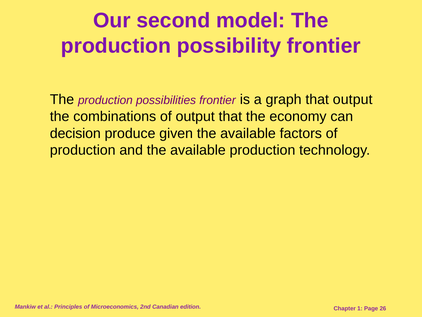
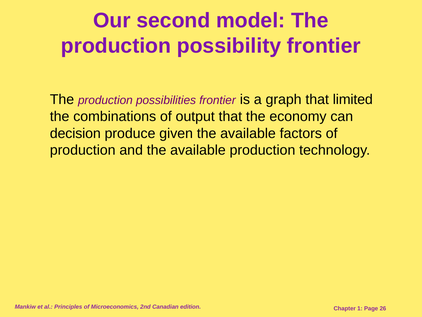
that output: output -> limited (353, 99)
